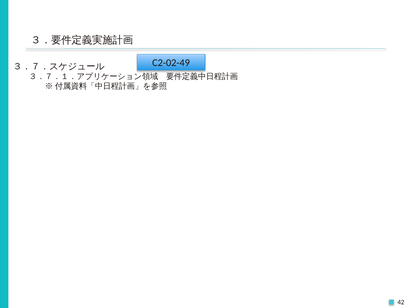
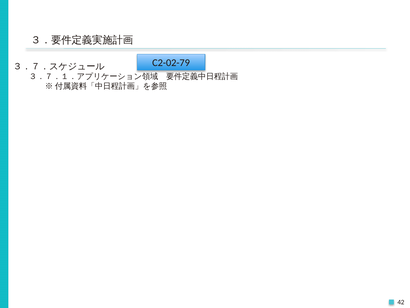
C2-02-49: C2-02-49 -> C2-02-79 (171, 63)
